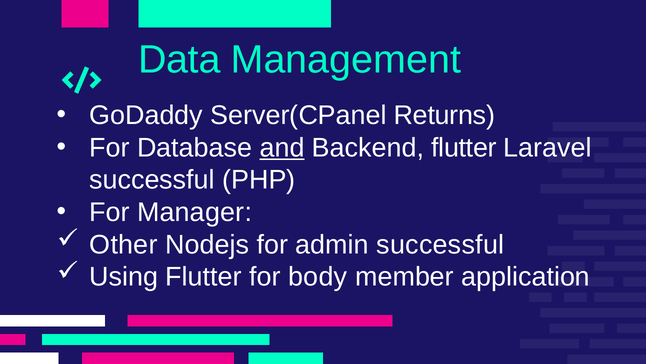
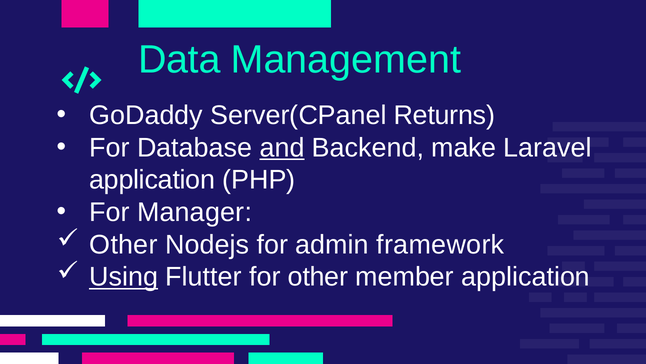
Backend flutter: flutter -> make (464, 147)
successful: successful -> application (152, 180)
admin successful: successful -> framework (440, 244)
Using underline: none -> present (124, 277)
for body: body -> other (318, 277)
